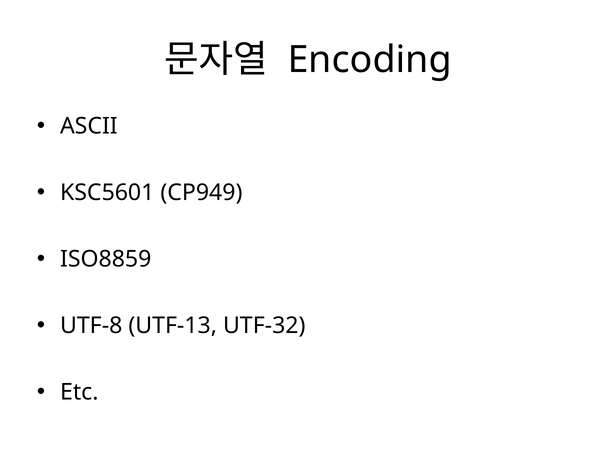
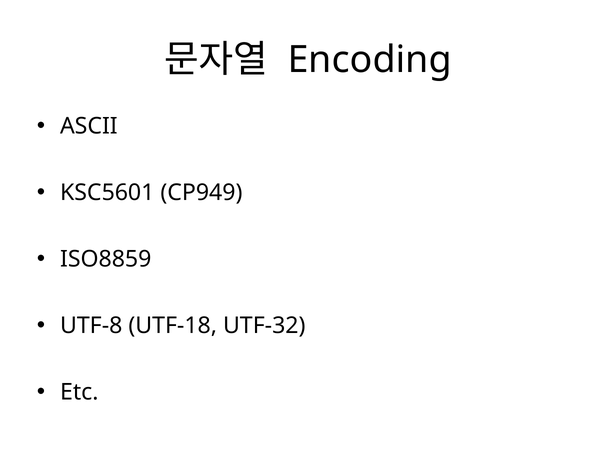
UTF-13: UTF-13 -> UTF-18 (173, 326)
